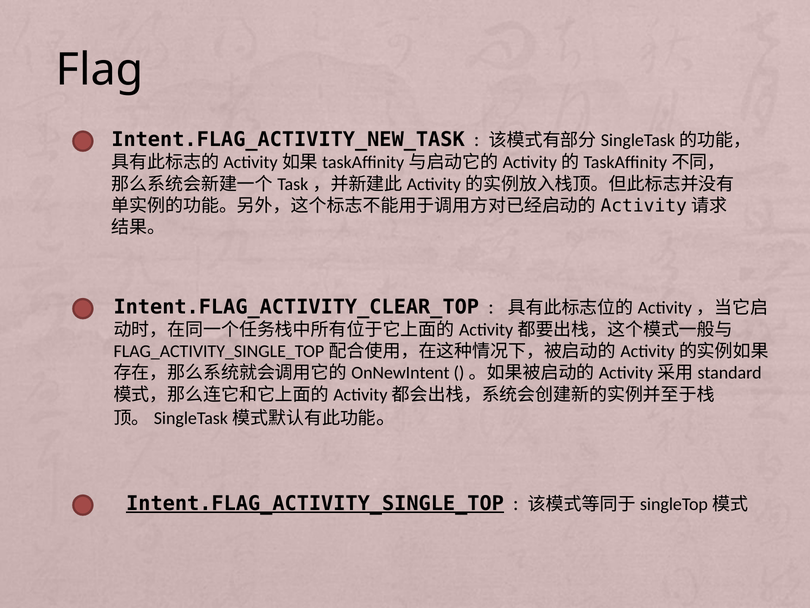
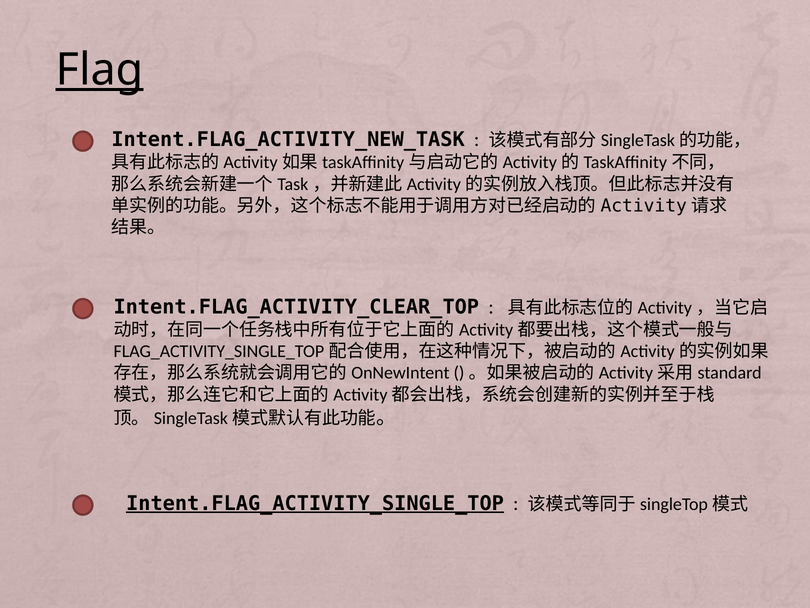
Flag underline: none -> present (100, 70)
